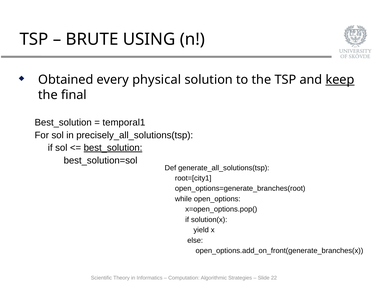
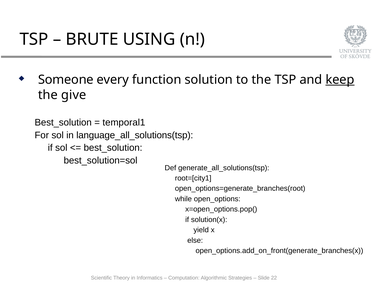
Obtained: Obtained -> Someone (66, 80)
physical: physical -> function (157, 80)
final: final -> give (74, 95)
precisely_all_solutions(tsp: precisely_all_solutions(tsp -> language_all_solutions(tsp (135, 135)
best_solution underline: present -> none (113, 148)
